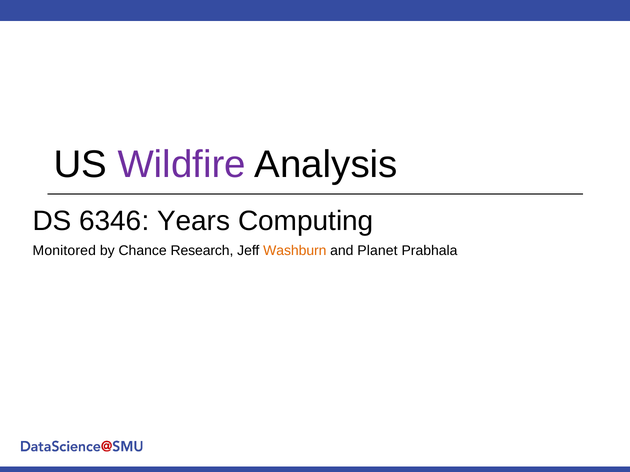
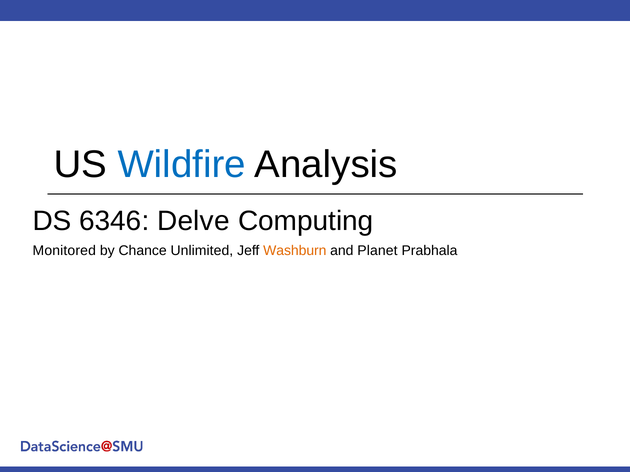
Wildfire colour: purple -> blue (182, 164)
Years: Years -> Delve (193, 221)
Research: Research -> Unlimited (202, 251)
